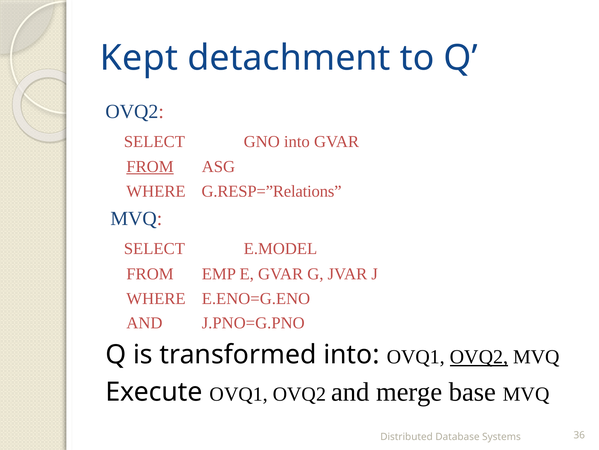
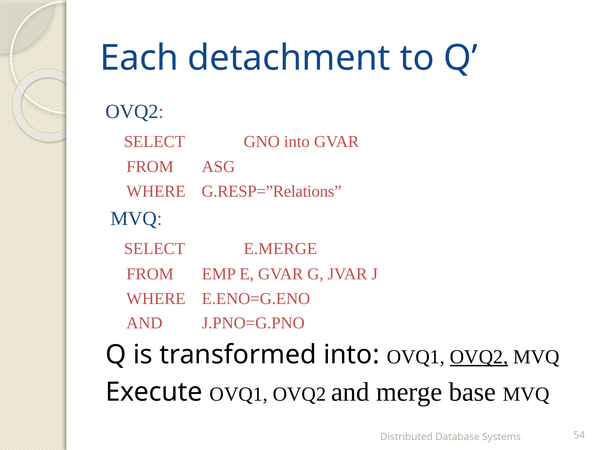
Kept: Kept -> Each (139, 58)
FROM underline: present -> none (150, 166)
E.MODEL: E.MODEL -> E.MERGE (280, 248)
36: 36 -> 54 (579, 434)
